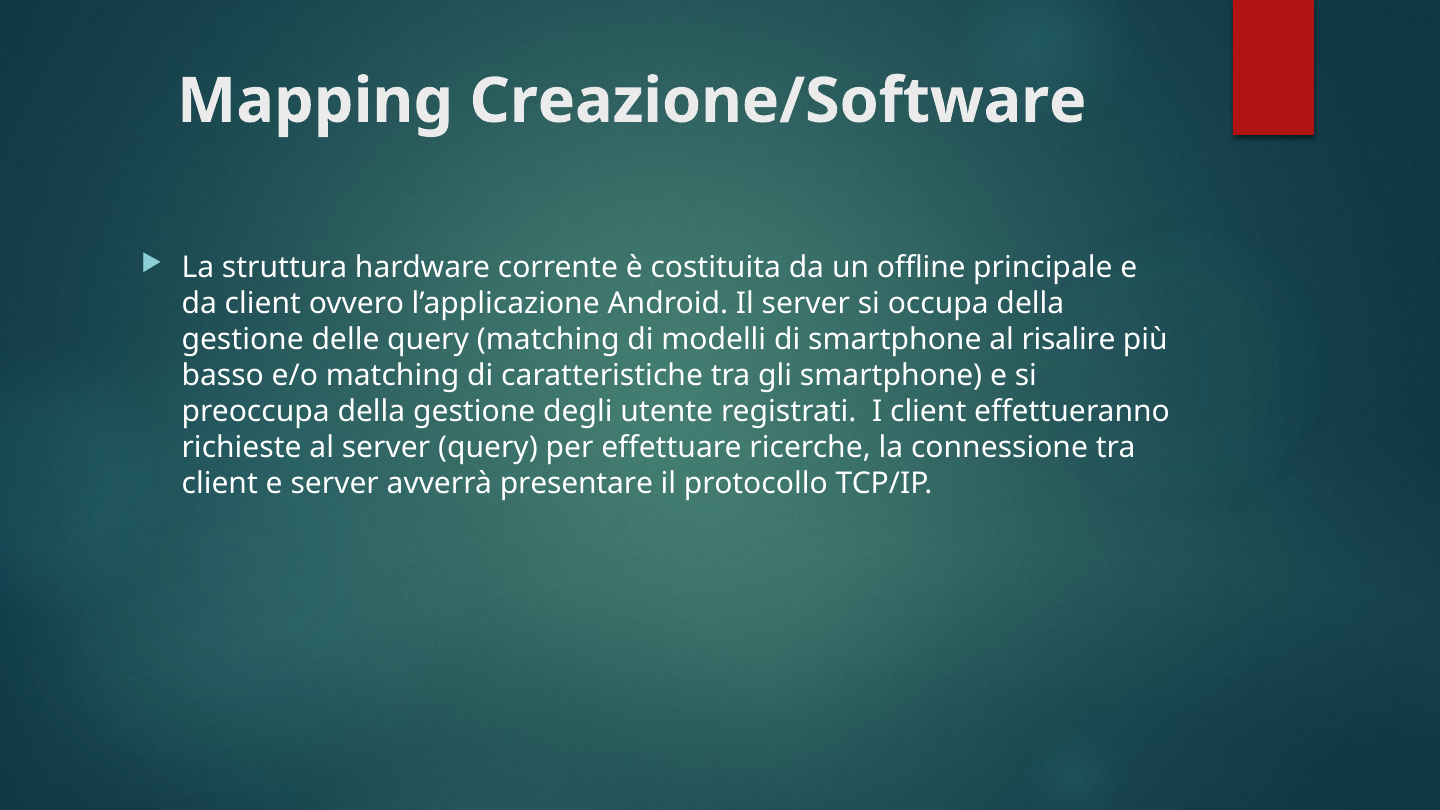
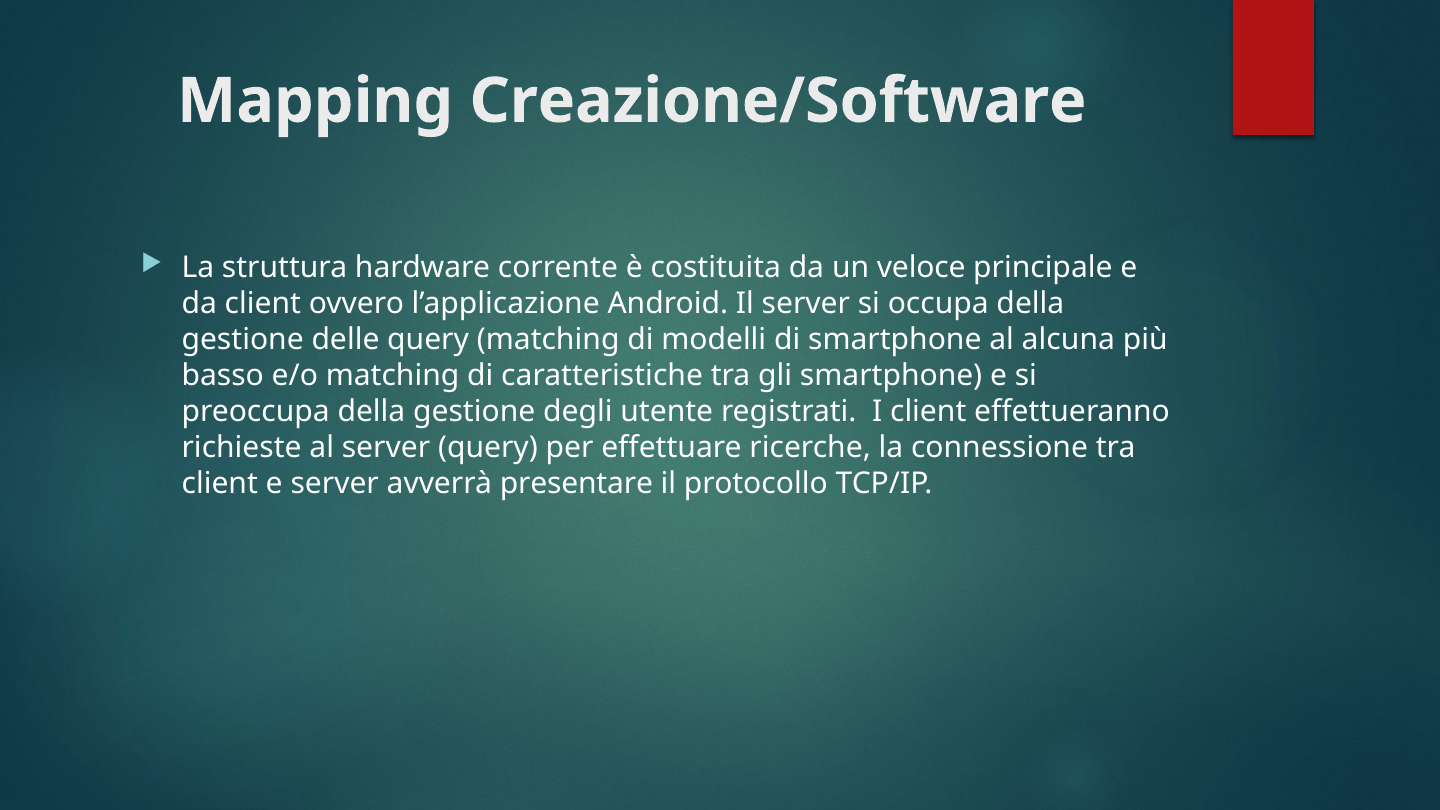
offline: offline -> veloce (921, 268)
risalire: risalire -> alcuna (1068, 340)
